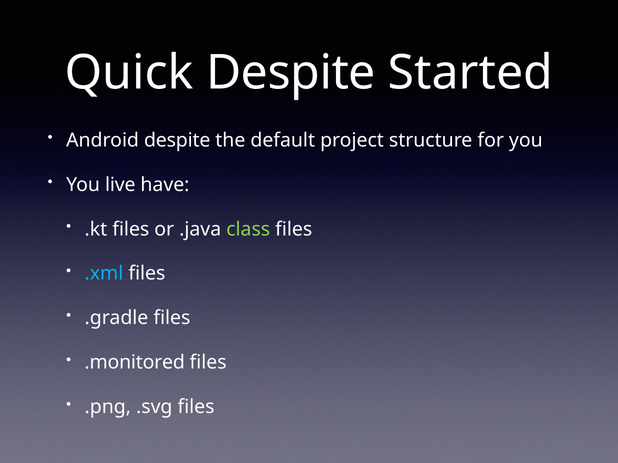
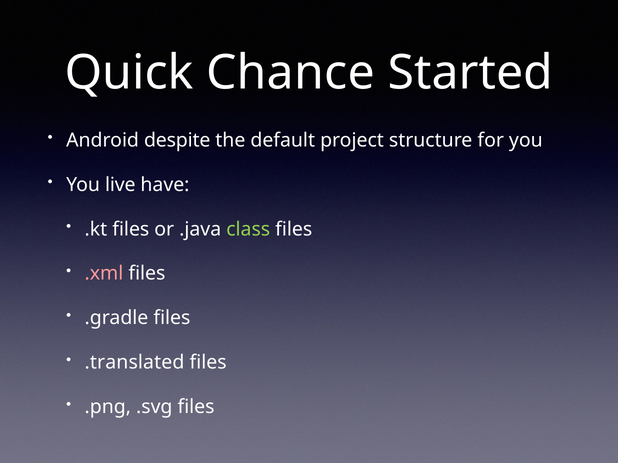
Quick Despite: Despite -> Chance (291, 73)
.xml colour: light blue -> pink (104, 274)
.monitored: .monitored -> .translated (135, 363)
